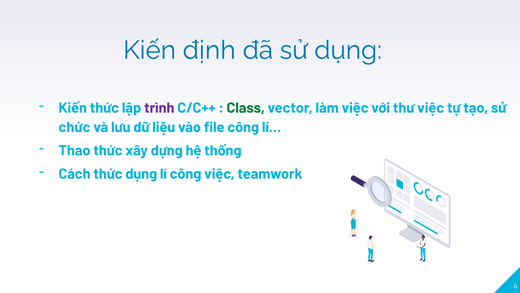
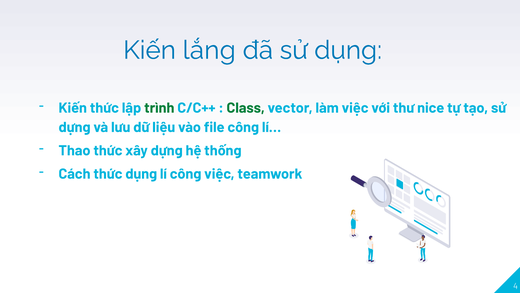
định: định -> lắng (209, 50)
trình colour: purple -> green (159, 108)
thư việc: việc -> nice (431, 108)
chức: chức -> dựng (75, 127)
